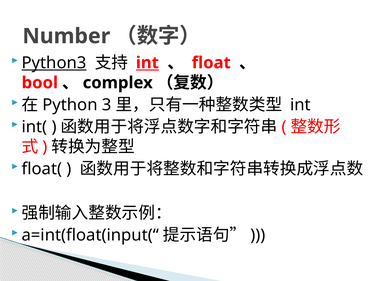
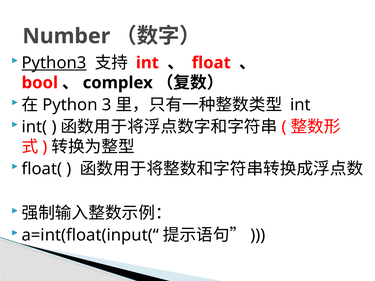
int underline: present -> none (147, 63)
